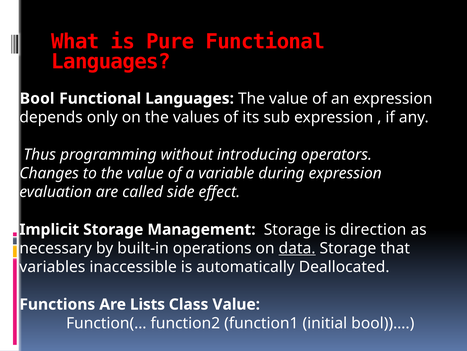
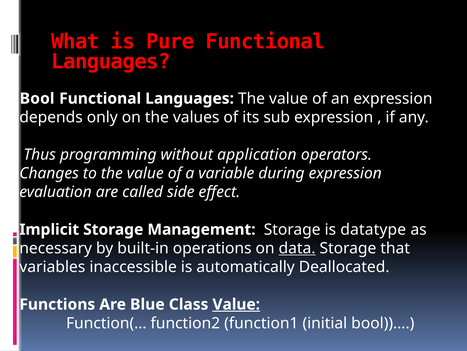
introducing: introducing -> application (257, 154)
direction: direction -> datatype (373, 229)
Lists: Lists -> Blue (147, 304)
Value underline: none -> present (236, 304)
